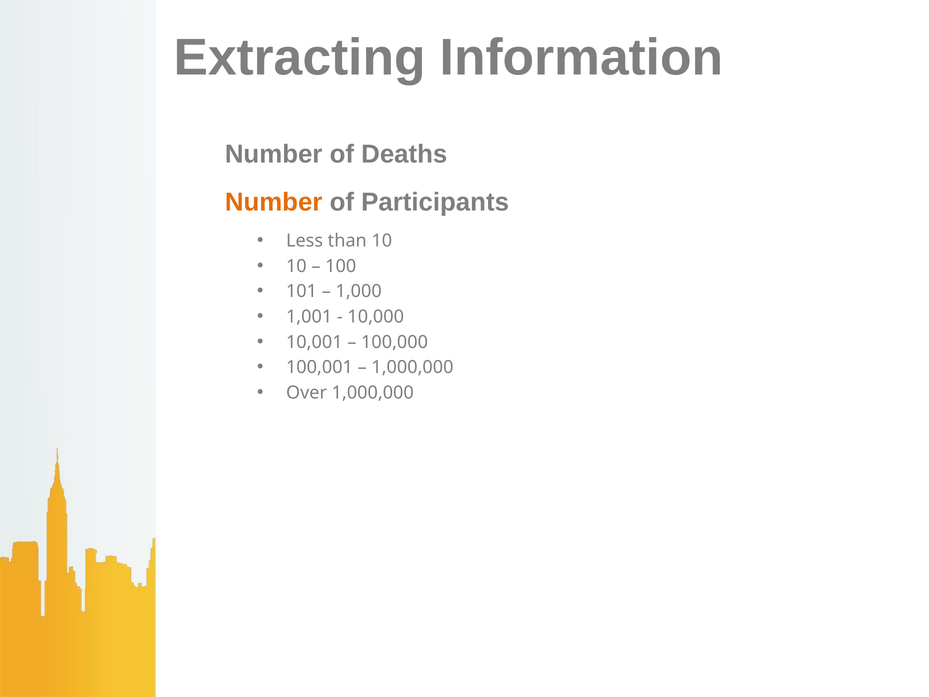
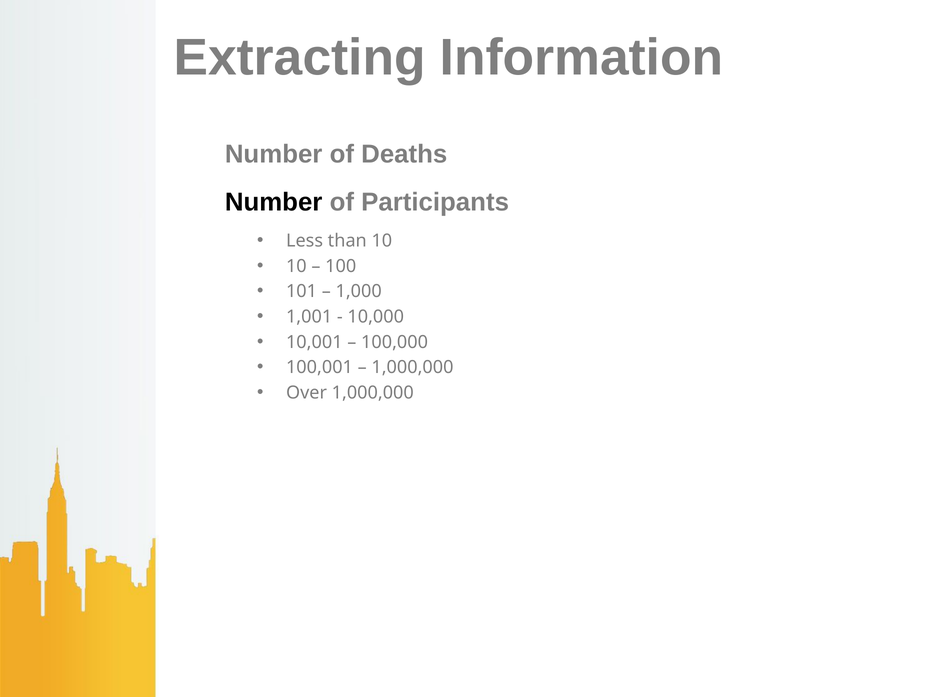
Number colour: orange -> black (274, 202)
